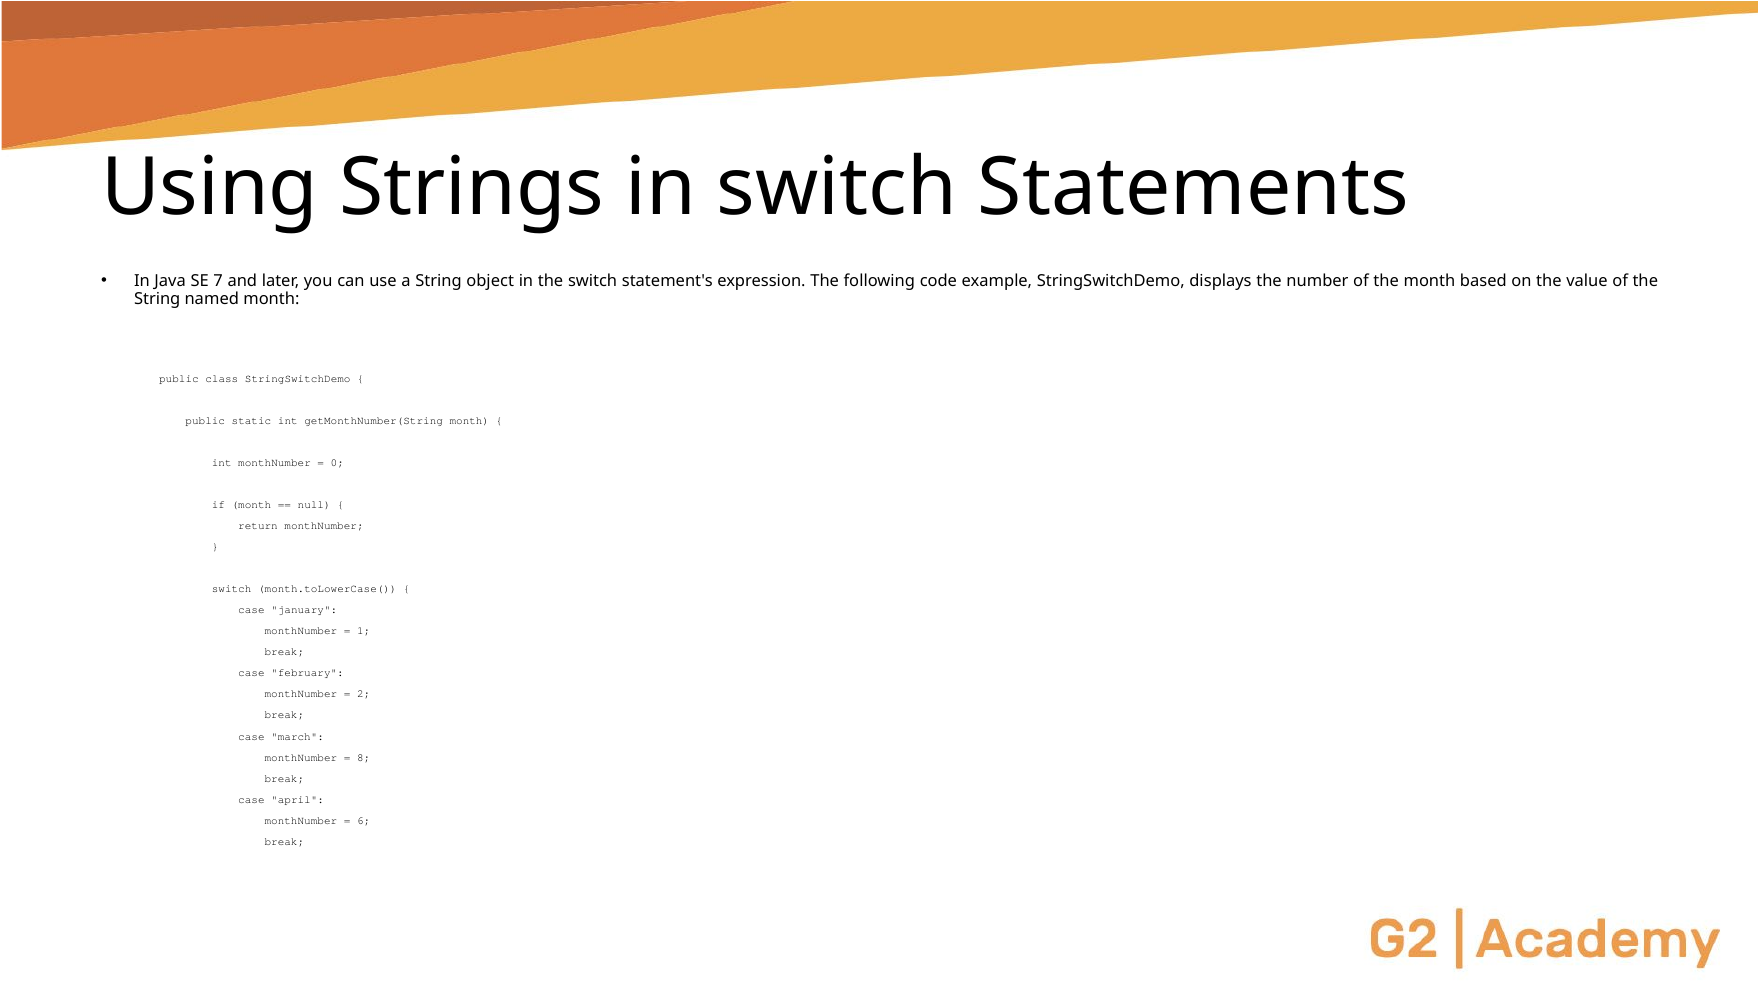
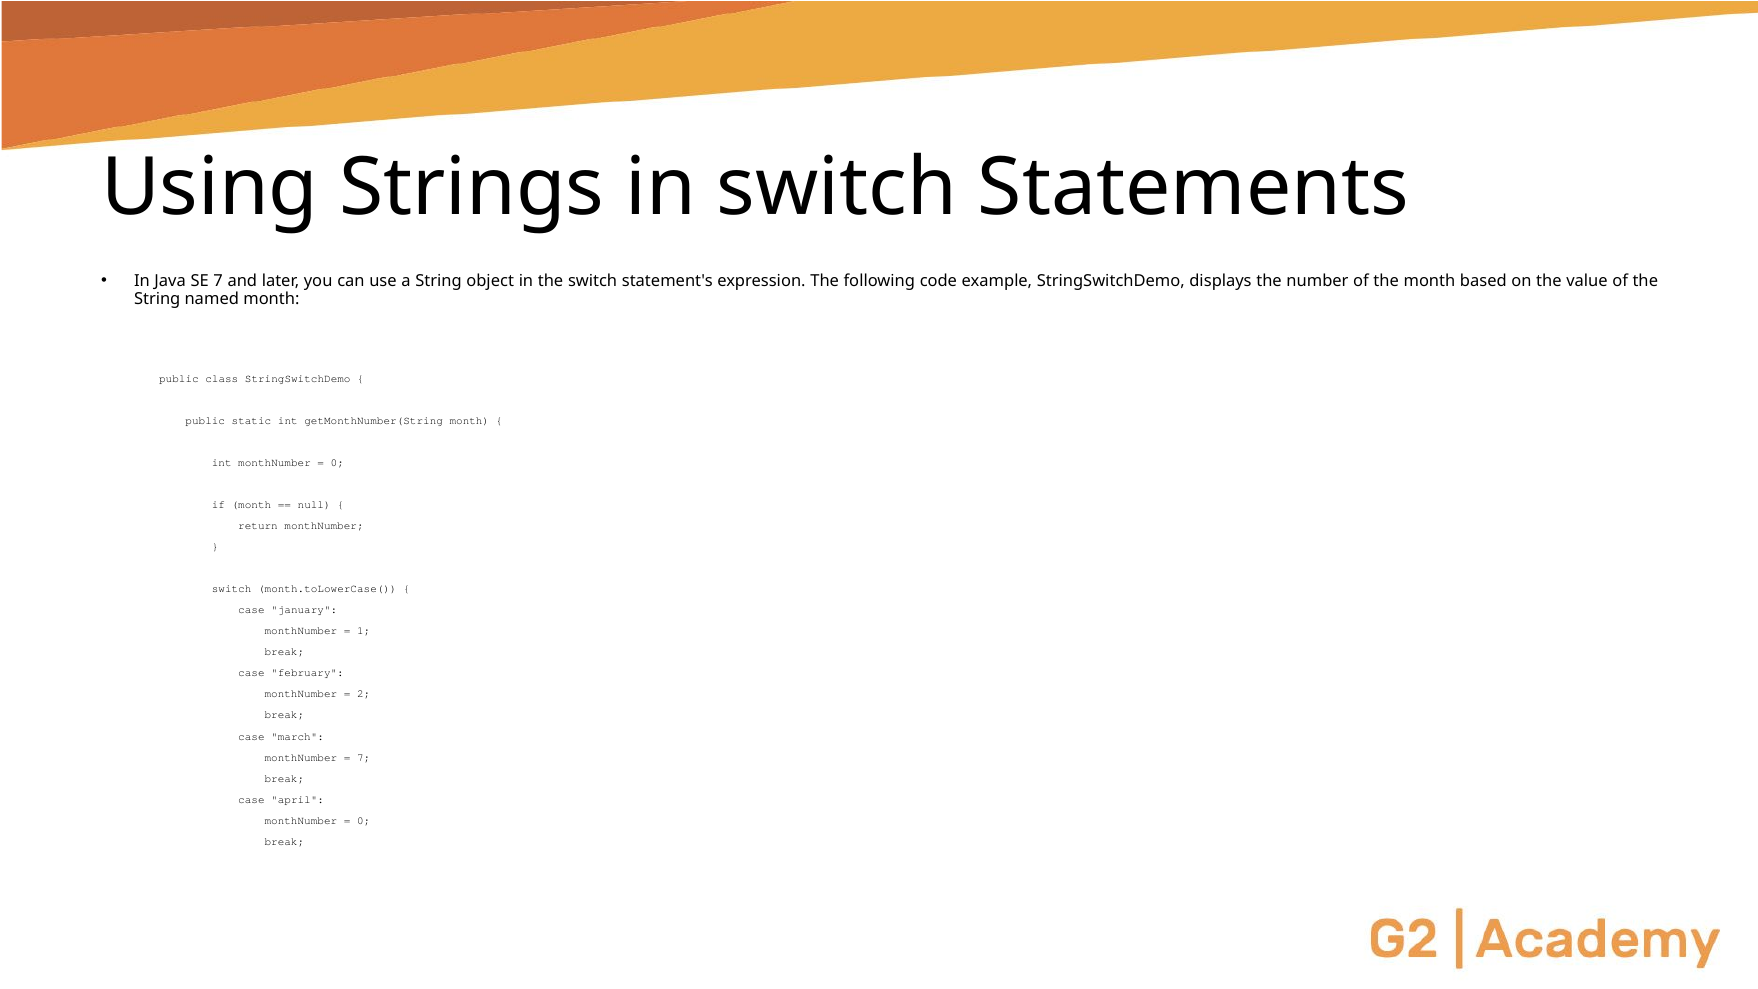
8: 8 -> 7 (364, 757)
6: 6 -> 0 (364, 820)
